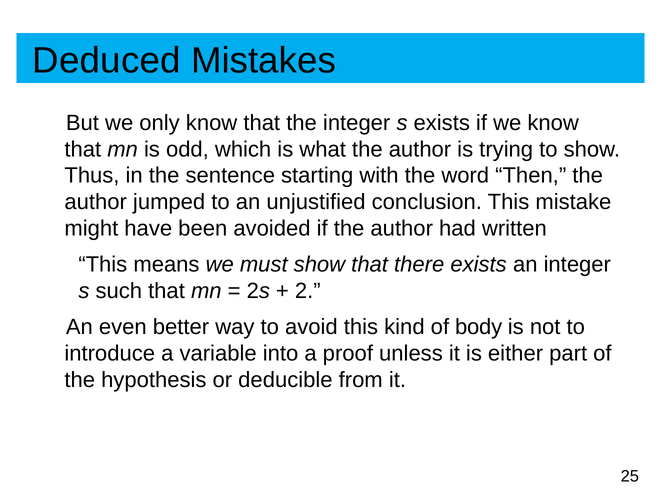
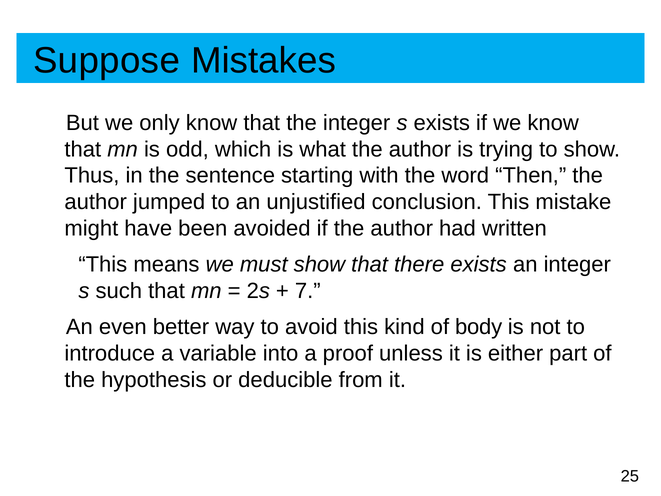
Deduced: Deduced -> Suppose (107, 60)
2: 2 -> 7 (308, 291)
